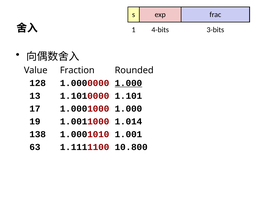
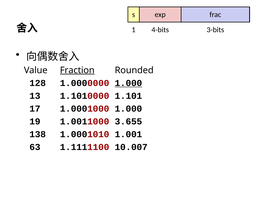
Fraction underline: none -> present (77, 70)
1.014: 1.014 -> 3.655 (128, 121)
10.800: 10.800 -> 10.007 (131, 147)
